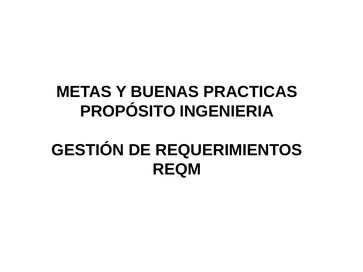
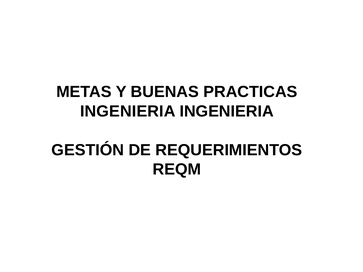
PROPÓSITO: PROPÓSITO -> INGENIERIA (128, 111)
